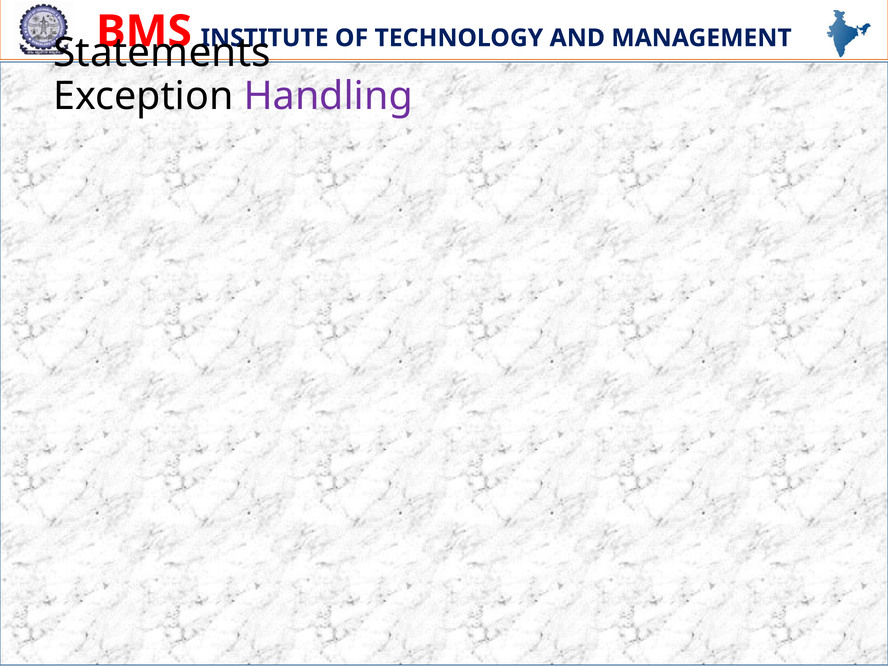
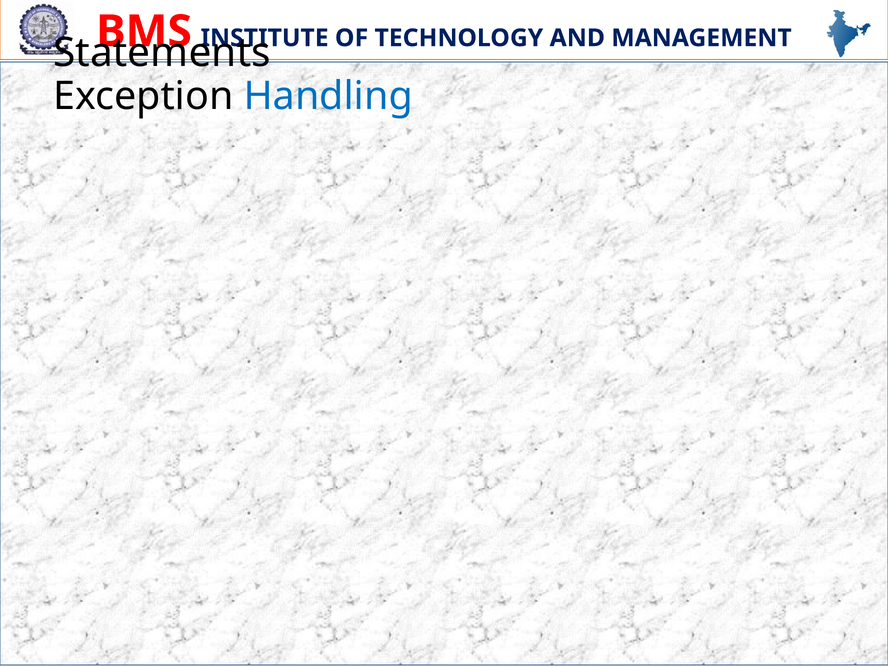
Handling colour: purple -> blue (328, 96)
